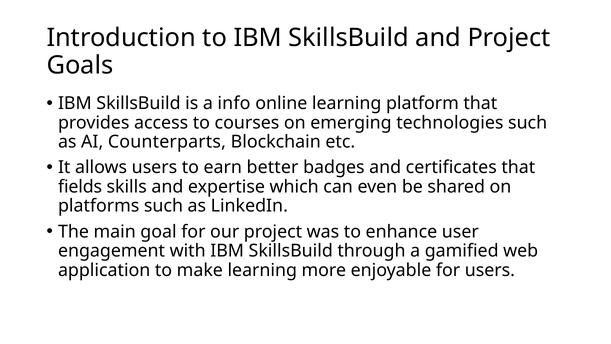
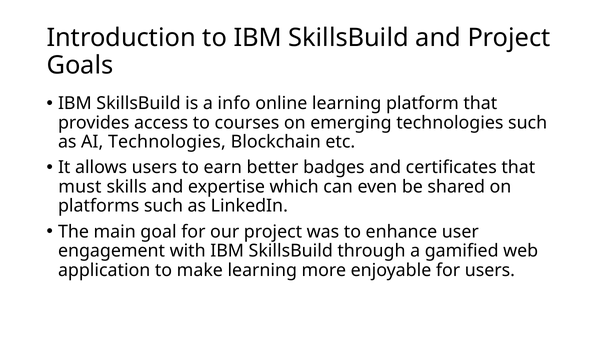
AI Counterparts: Counterparts -> Technologies (167, 142)
fields: fields -> must (80, 187)
